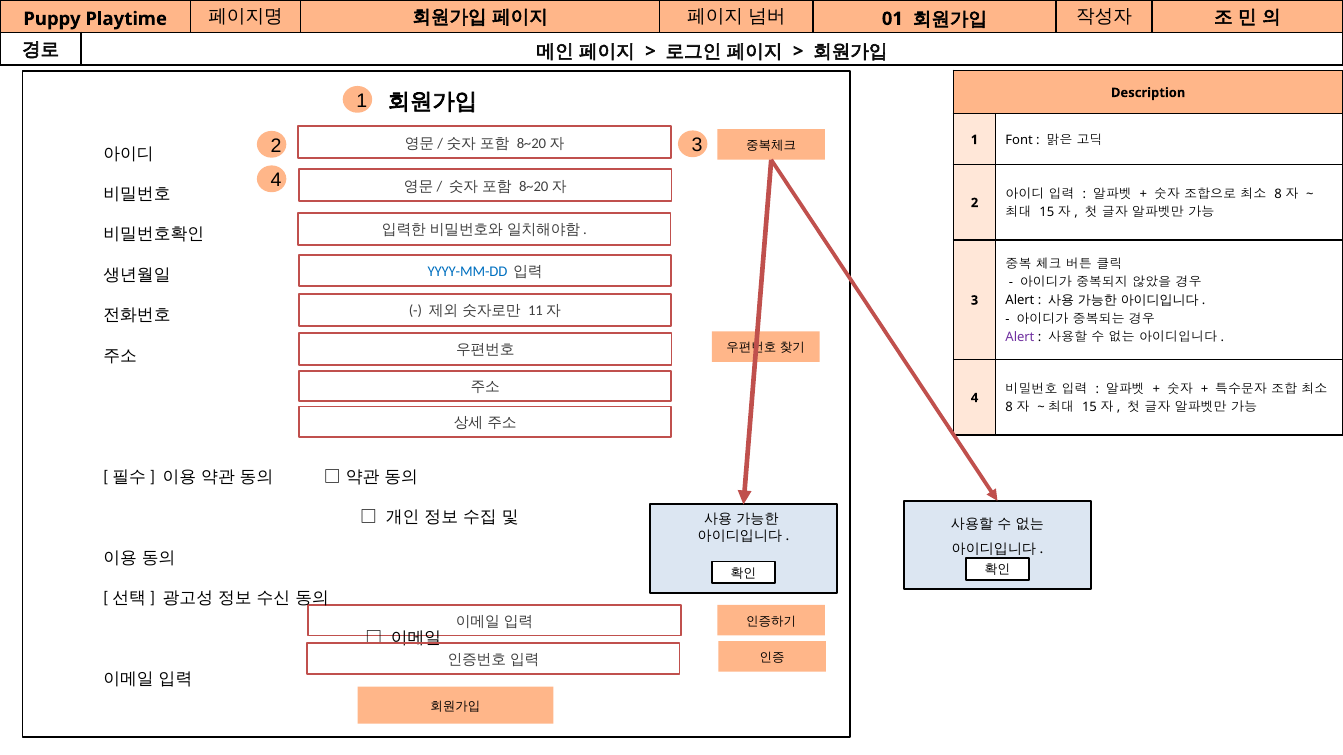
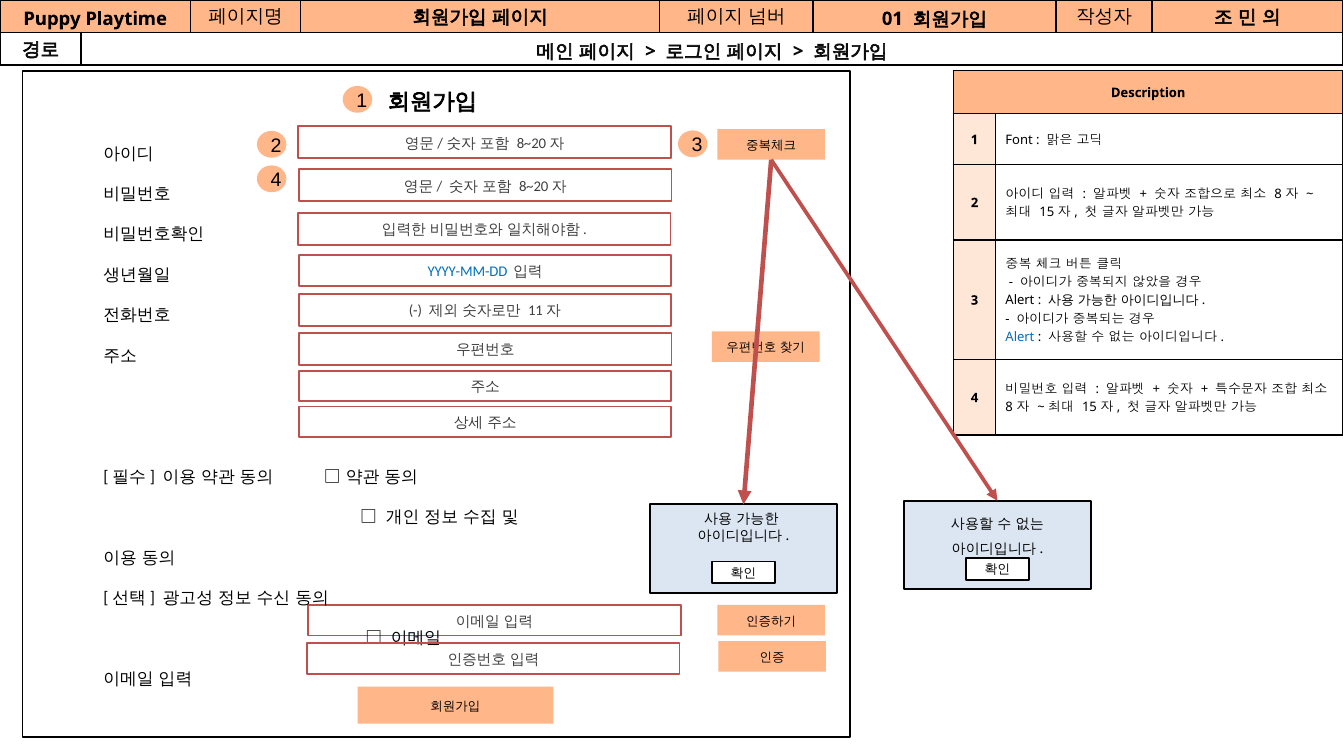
Alert colour: purple -> blue (1020, 337)
